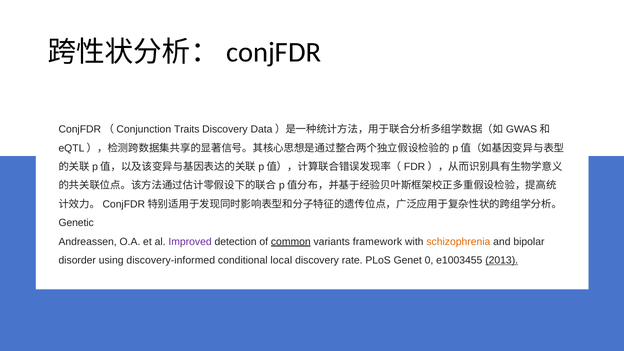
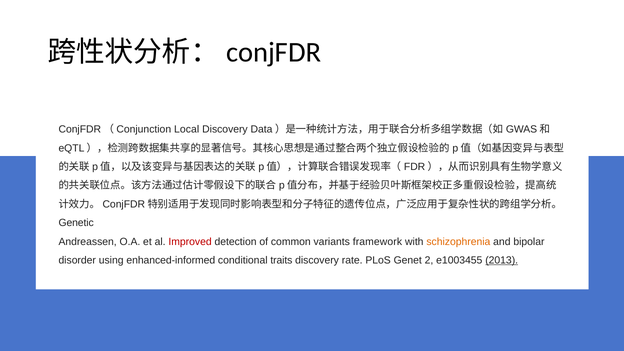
Traits: Traits -> Local (187, 129)
Improved colour: purple -> red (190, 242)
common underline: present -> none (291, 242)
discovery-informed: discovery-informed -> enhanced-informed (171, 260)
local: local -> traits (281, 260)
0: 0 -> 2 (429, 260)
